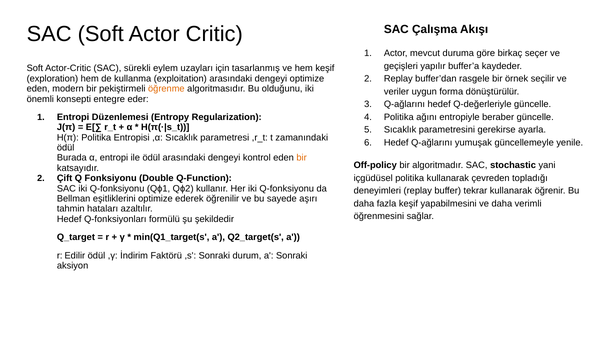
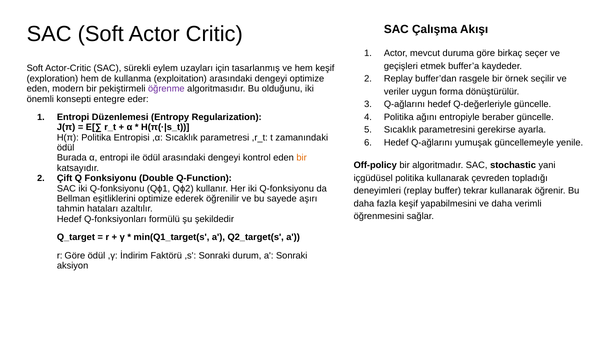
yapılır: yapılır -> etmek (433, 66)
öğrenme colour: orange -> purple (166, 89)
r Edilir: Edilir -> Göre (75, 256)
